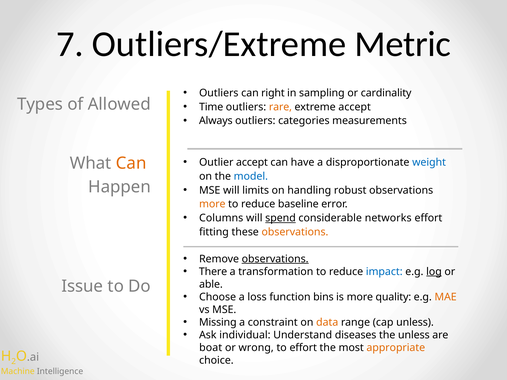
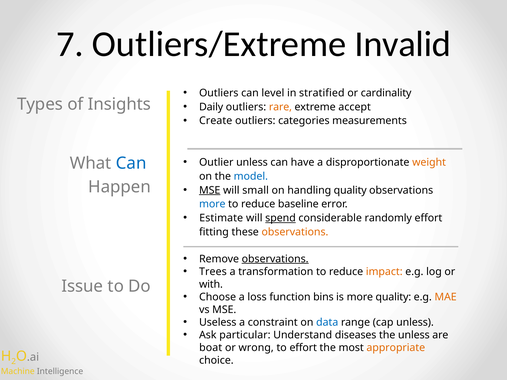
Metric: Metric -> Invalid (403, 44)
right: right -> level (273, 93)
sampling: sampling -> stratified (322, 93)
Allowed: Allowed -> Insights (119, 104)
Time: Time -> Daily (211, 107)
Always: Always -> Create (216, 121)
Outlier accept: accept -> unless (252, 162)
weight colour: blue -> orange (429, 162)
Can colour: orange -> blue (131, 163)
MSE underline: none -> present (210, 190)
limits: limits -> small (256, 190)
handling robust: robust -> quality (350, 190)
more colour: orange -> blue (212, 204)
Columns: Columns -> Estimate (221, 218)
networks: networks -> randomly (388, 218)
There: There -> Trees (213, 272)
impact colour: blue -> orange (384, 272)
log underline: present -> none (434, 272)
able: able -> with (211, 284)
Missing: Missing -> Useless (218, 322)
data colour: orange -> blue (327, 322)
individual: individual -> particular (245, 335)
